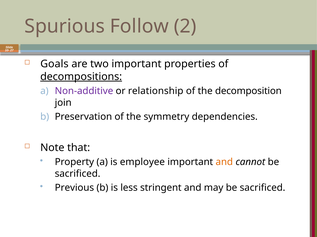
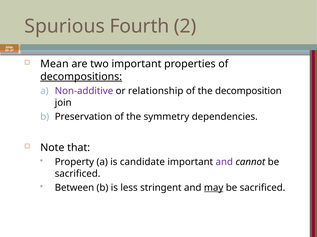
Follow: Follow -> Fourth (139, 26)
Goals: Goals -> Mean (54, 64)
employee: employee -> candidate (142, 163)
and colour: orange -> purple (224, 163)
Previous: Previous -> Between (74, 188)
may underline: none -> present (214, 188)
